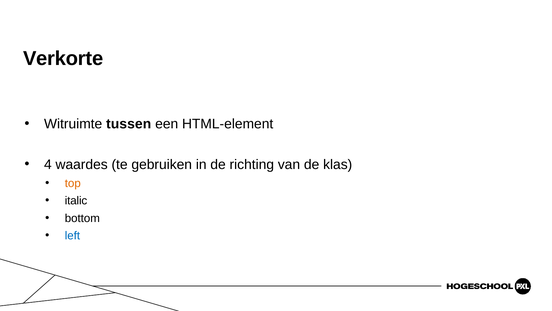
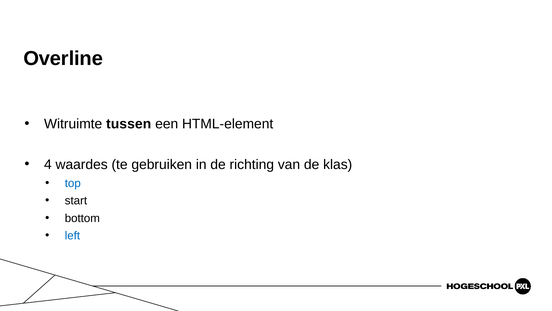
Verkorte: Verkorte -> Overline (63, 58)
top colour: orange -> blue (73, 183)
italic: italic -> start (76, 200)
